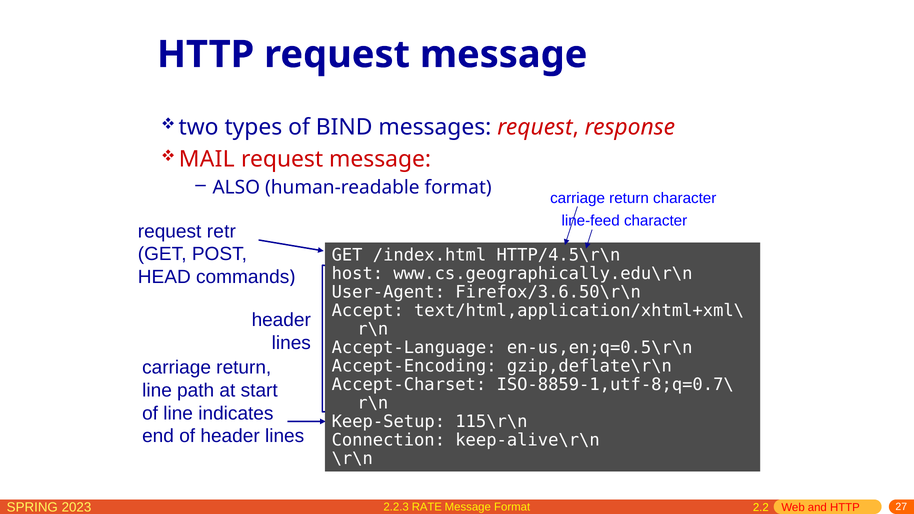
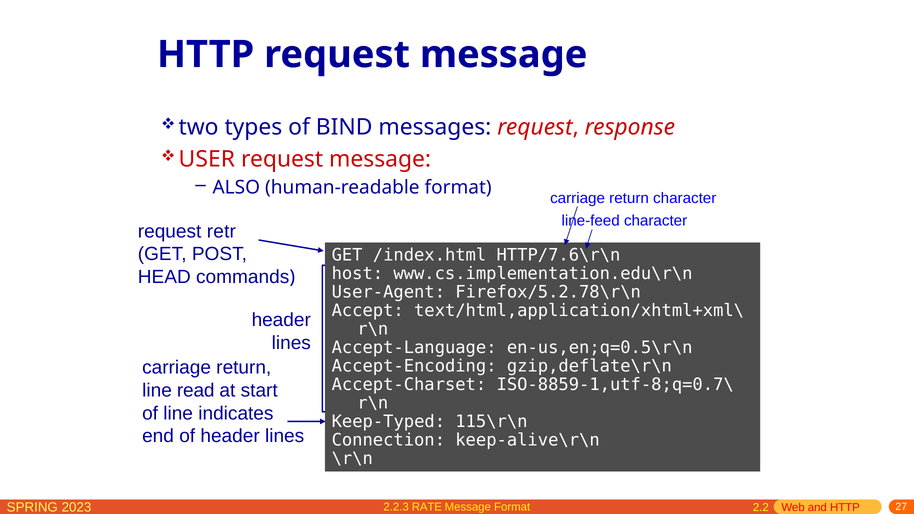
MAIL: MAIL -> USER (207, 159)
HTTP/4.5\r\n: HTTP/4.5\r\n -> HTTP/7.6\r\n (558, 255)
www.cs.geographically.edu\r\n: www.cs.geographically.edu\r\n -> www.cs.implementation.edu\r\n (543, 274)
Firefox/3.6.50\r\n: Firefox/3.6.50\r\n -> Firefox/5.2.78\r\n (548, 292)
path: path -> read (196, 391)
Keep-Setup: Keep-Setup -> Keep-Typed (388, 422)
